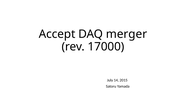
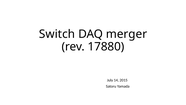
Accept: Accept -> Switch (57, 34)
17000: 17000 -> 17880 (106, 46)
